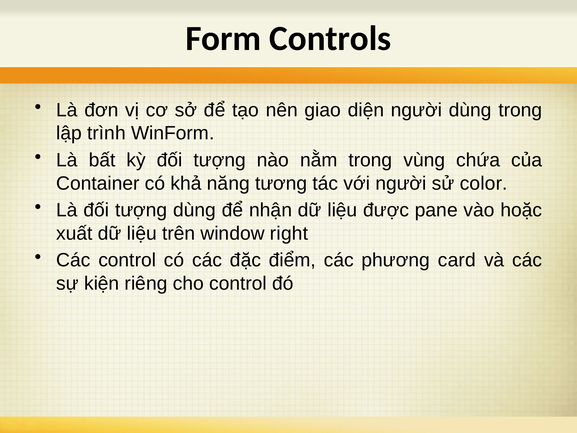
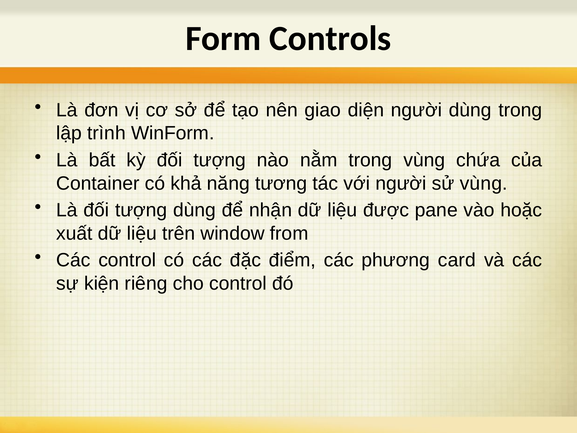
sử color: color -> vùng (484, 183)
right: right -> from (289, 233)
